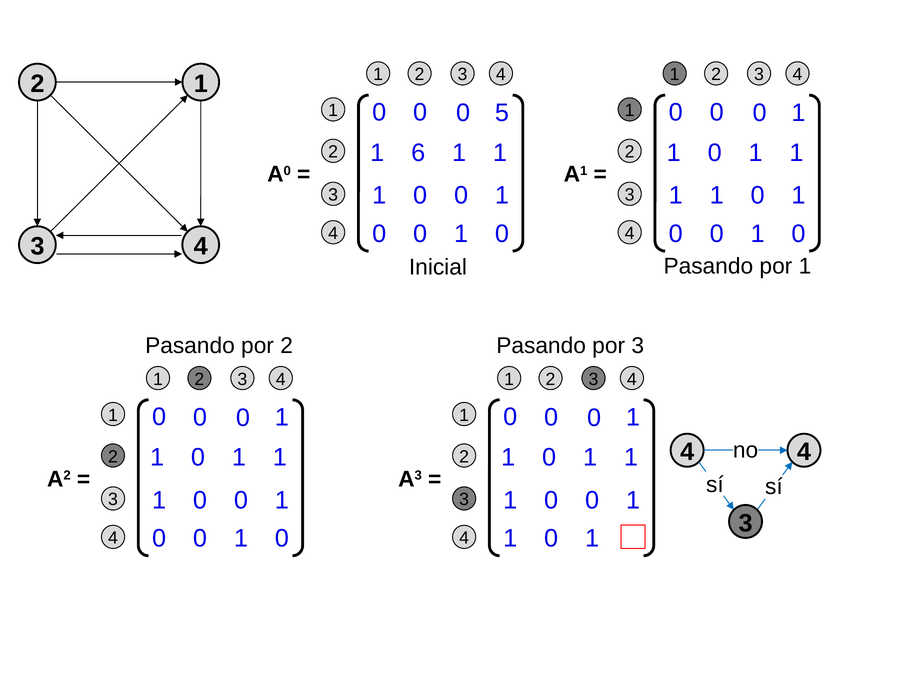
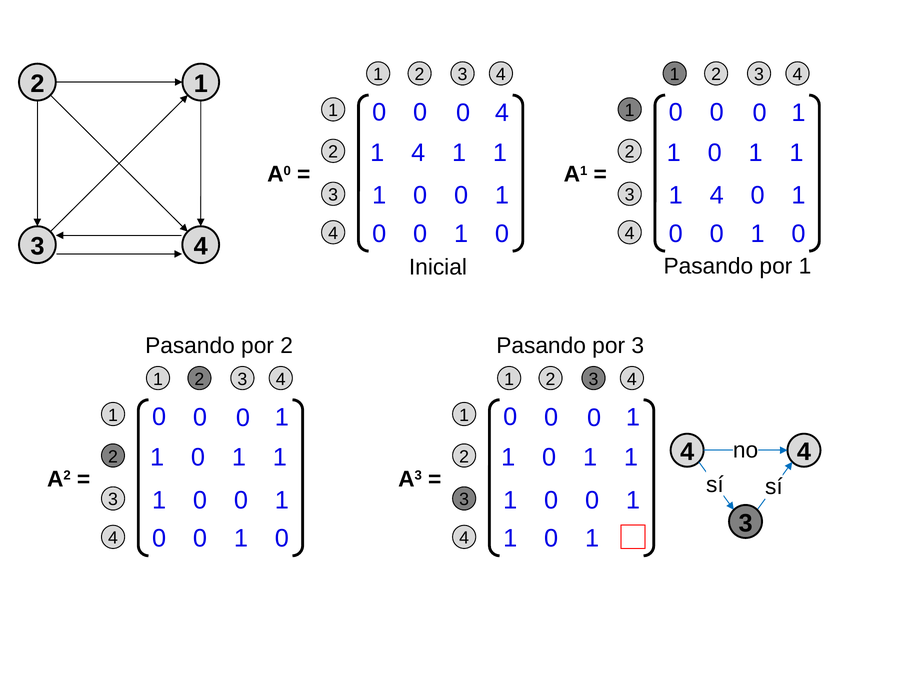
0 5: 5 -> 4 (502, 113)
6: 6 -> 4 (418, 153)
1: 1 -> 4 (717, 195)
